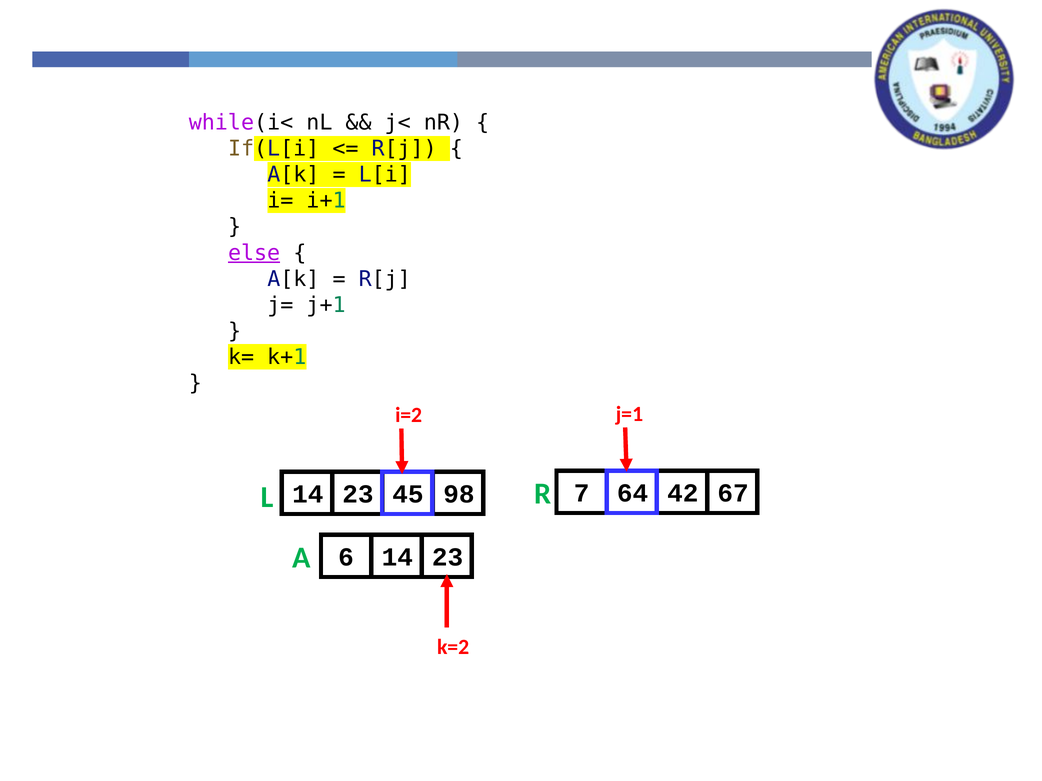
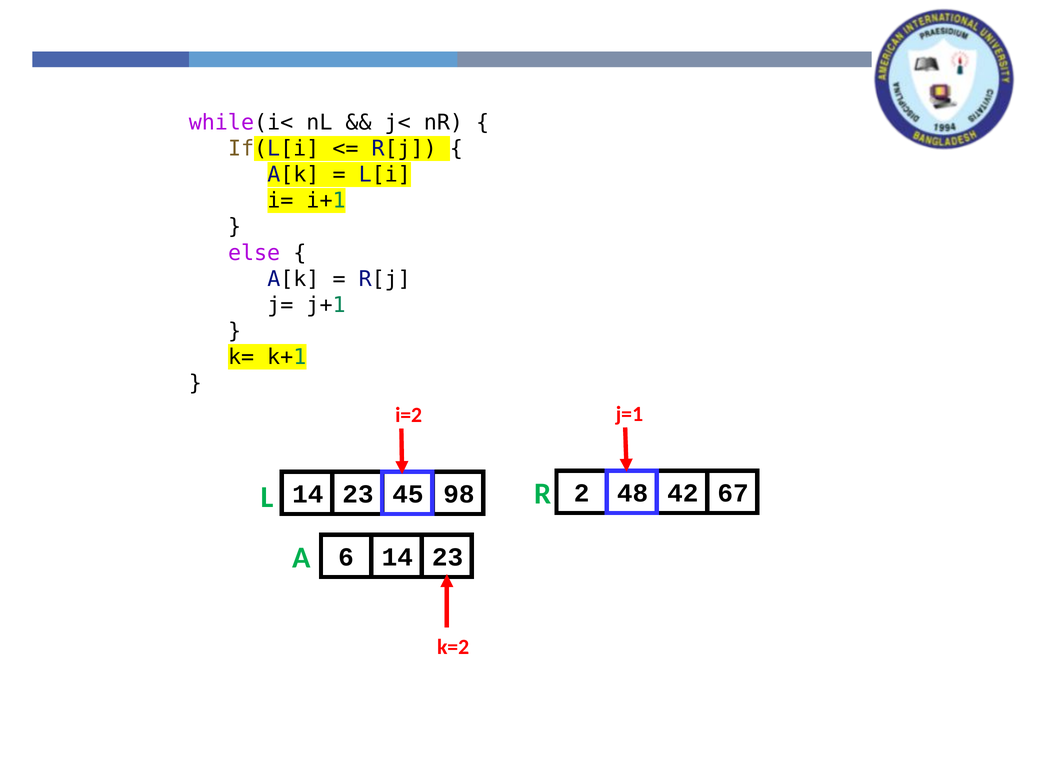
else underline: present -> none (254, 253)
7: 7 -> 2 (582, 494)
64: 64 -> 48 (633, 494)
